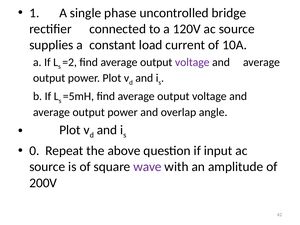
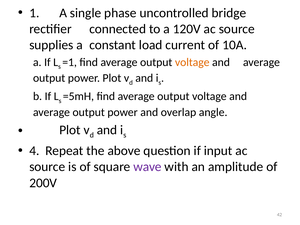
=2: =2 -> =1 (70, 62)
voltage colour: purple -> orange (192, 62)
0: 0 -> 4 (34, 151)
